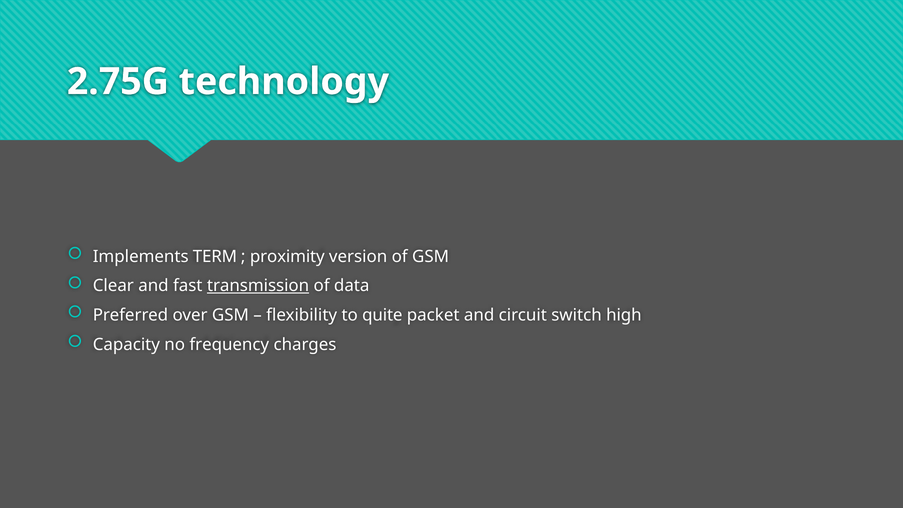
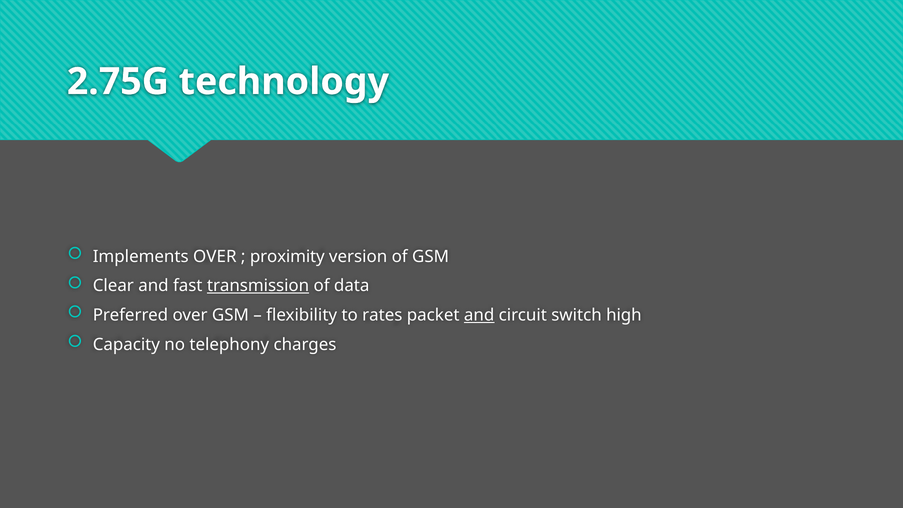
Implements TERM: TERM -> OVER (215, 256)
quite: quite -> rates (382, 315)
and underline: none -> present (479, 315)
frequency: frequency -> telephony (229, 344)
